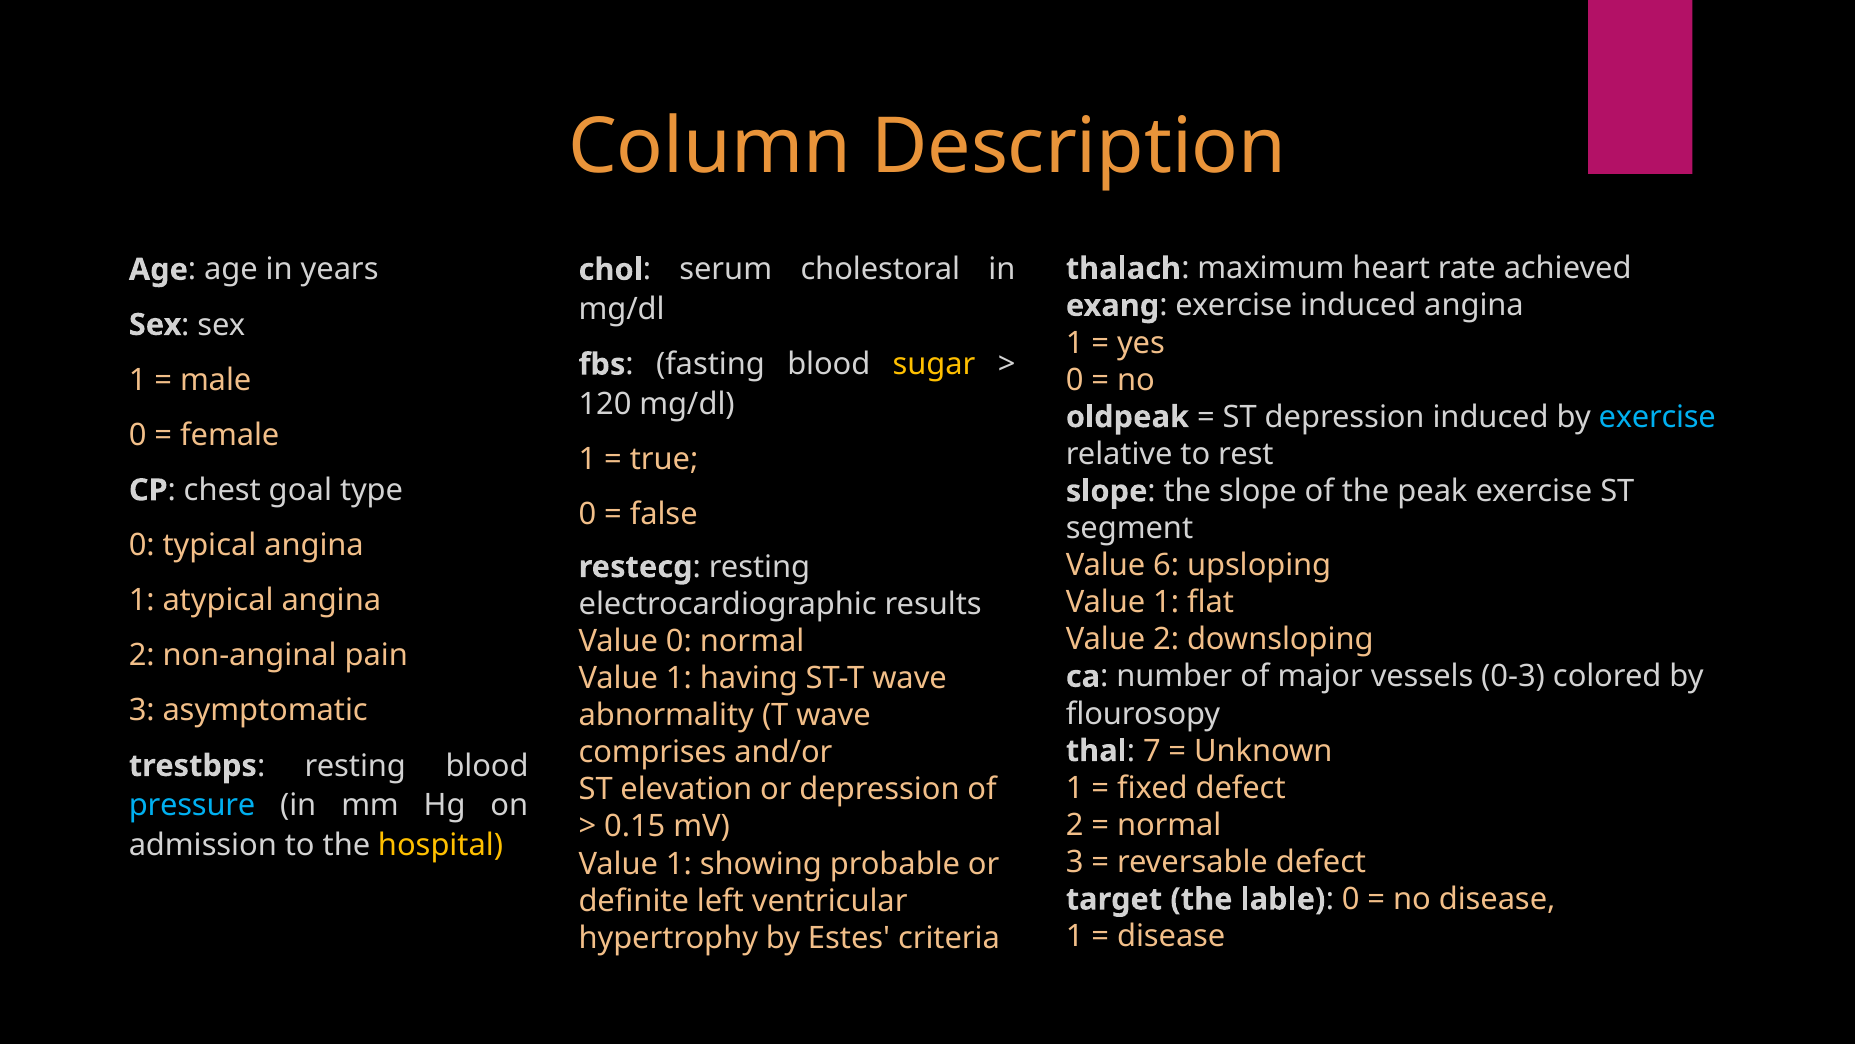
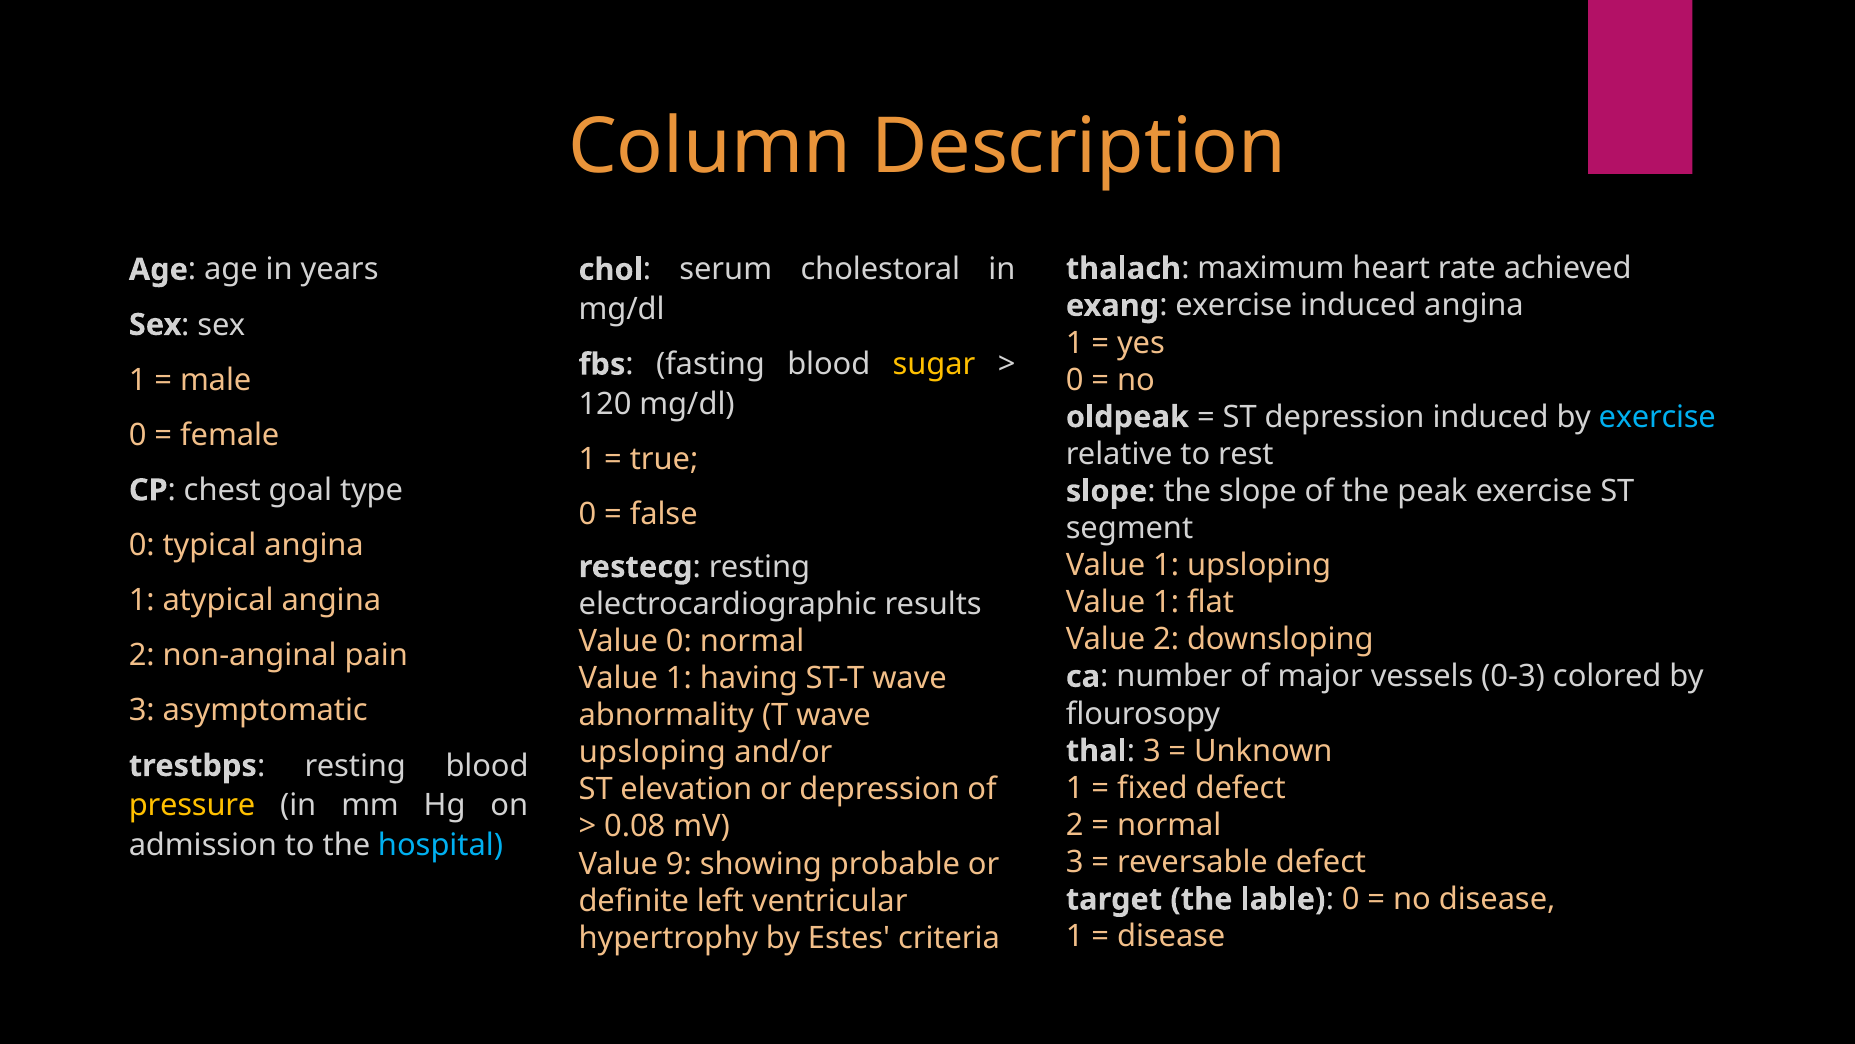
6: 6 -> 1 (1166, 565)
thal 7: 7 -> 3 (1152, 751)
comprises: comprises -> upsloping (652, 752)
pressure colour: light blue -> yellow (192, 805)
0.15: 0.15 -> 0.08 (635, 826)
hospital colour: yellow -> light blue (441, 845)
1: 1 -> 9 (679, 863)
